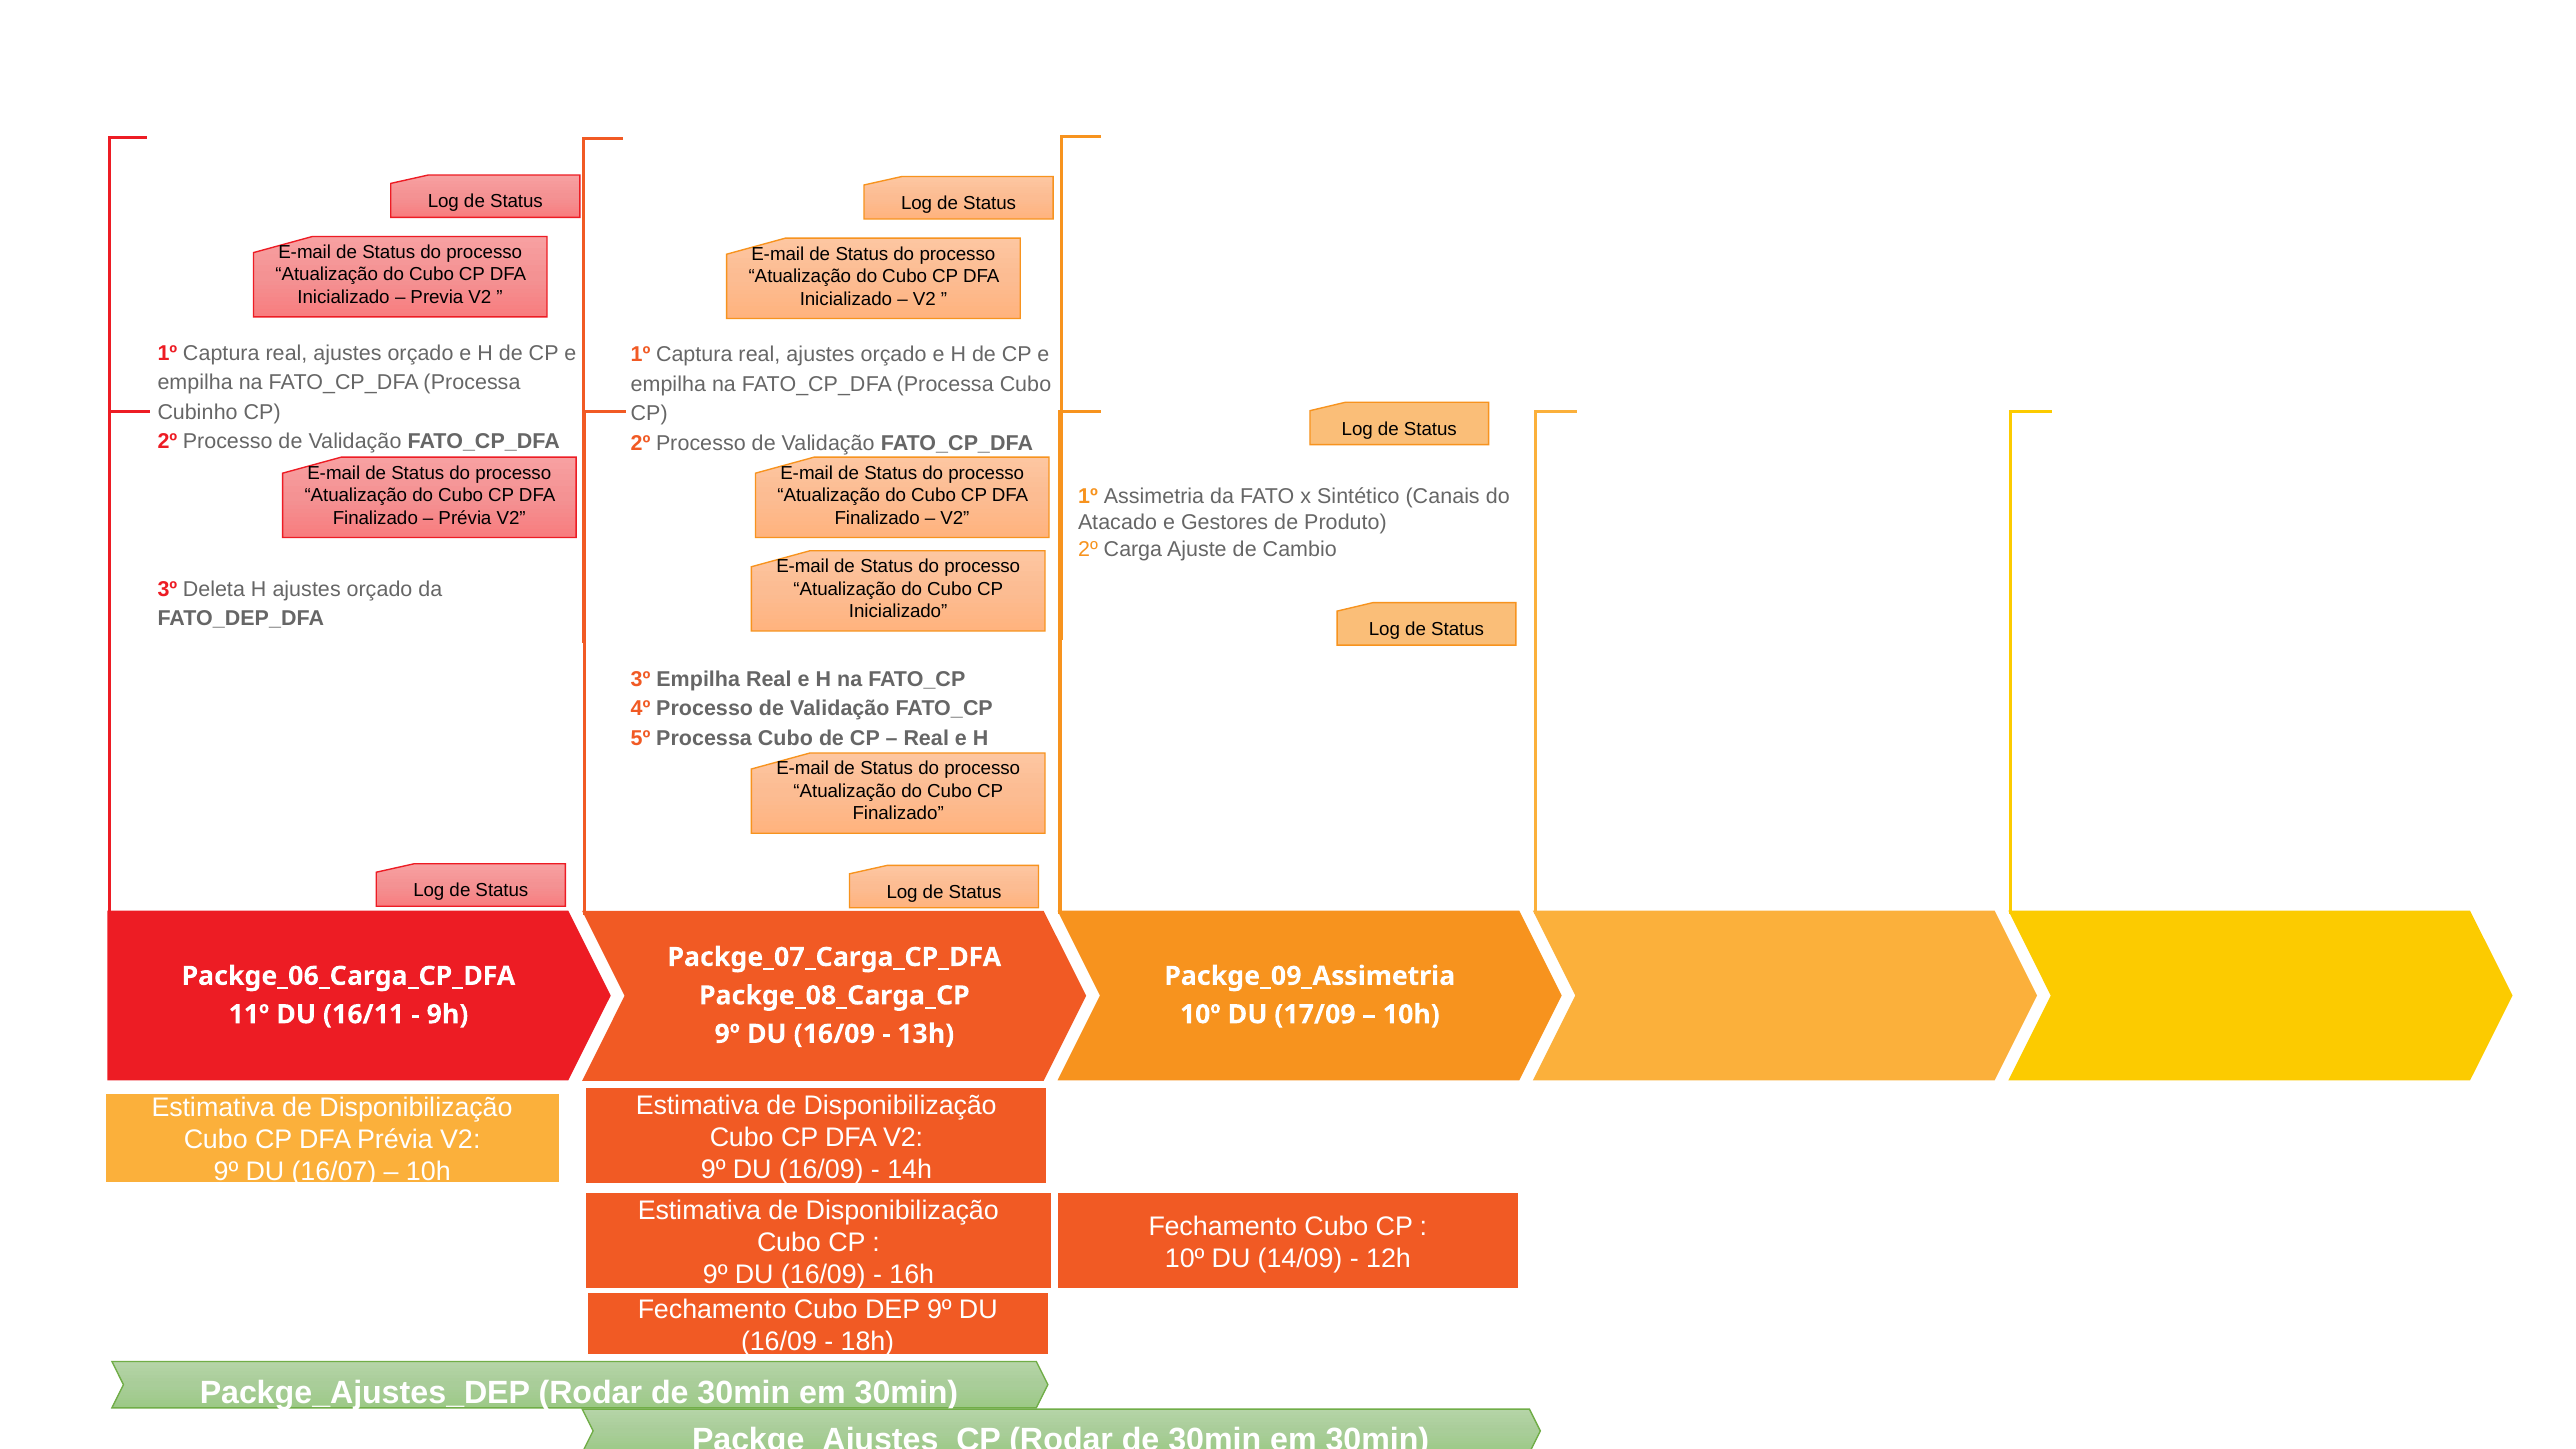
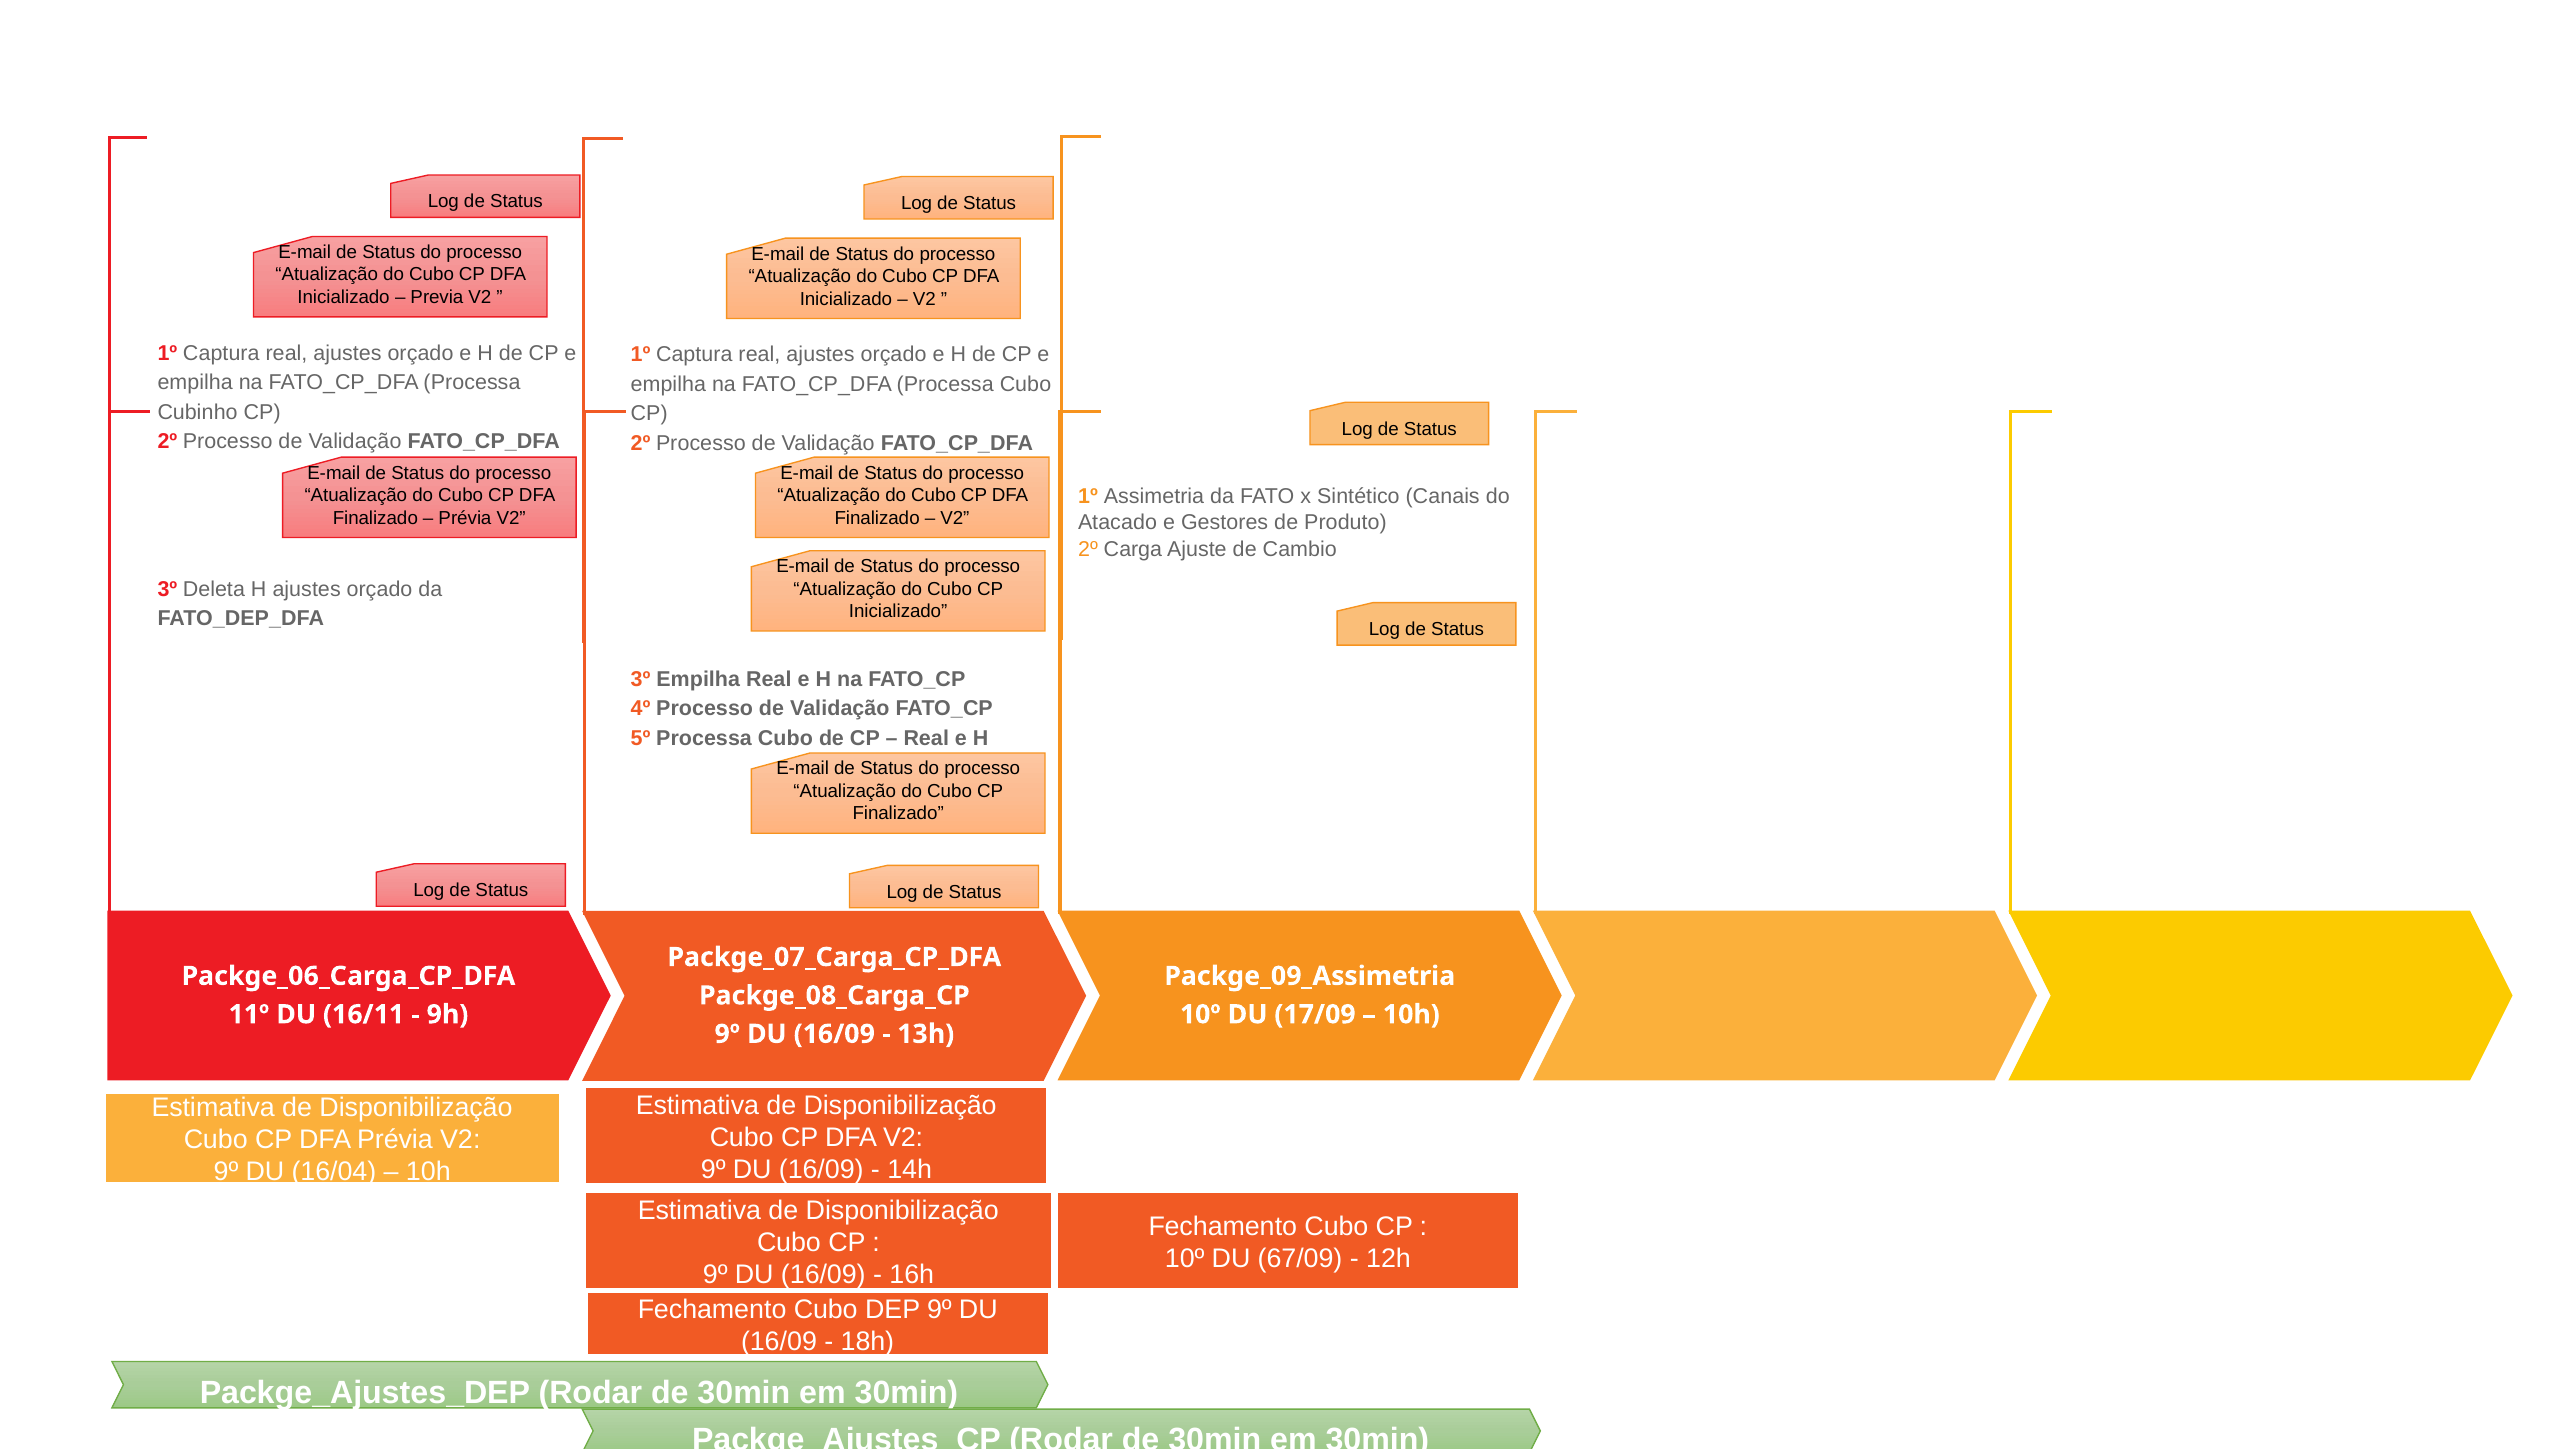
16/07: 16/07 -> 16/04 (334, 1172)
14/09: 14/09 -> 67/09 (1300, 1259)
